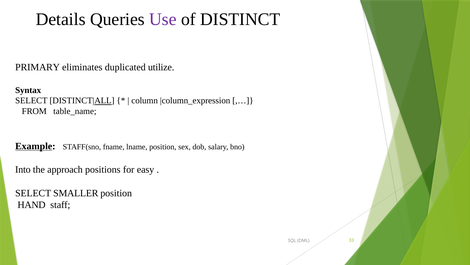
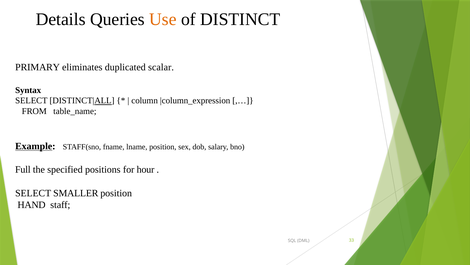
Use colour: purple -> orange (163, 19)
utilize: utilize -> scalar (161, 67)
Into: Into -> Full (23, 169)
approach: approach -> specified (65, 169)
easy: easy -> hour (146, 169)
